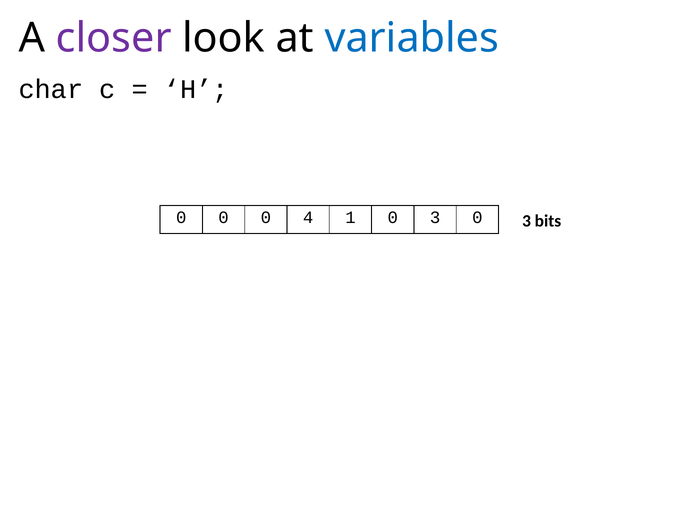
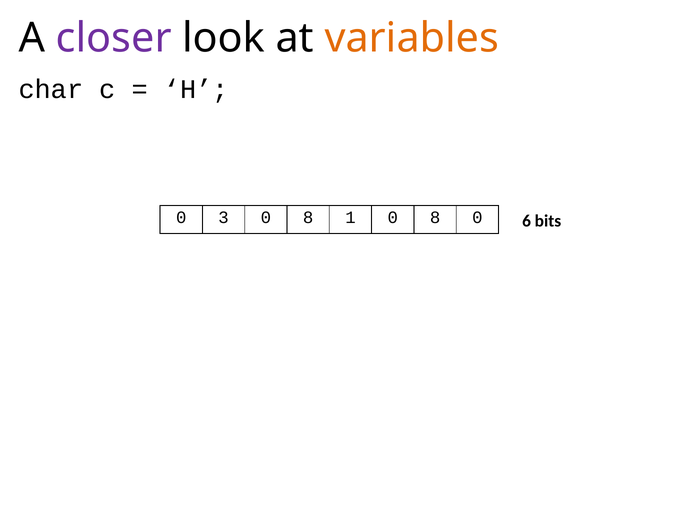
variables colour: blue -> orange (412, 38)
0: 0 -> 3 (224, 217)
4: 4 -> 8 (308, 217)
1 0 3: 3 -> 8 (435, 217)
3: 3 -> 6 (527, 221)
